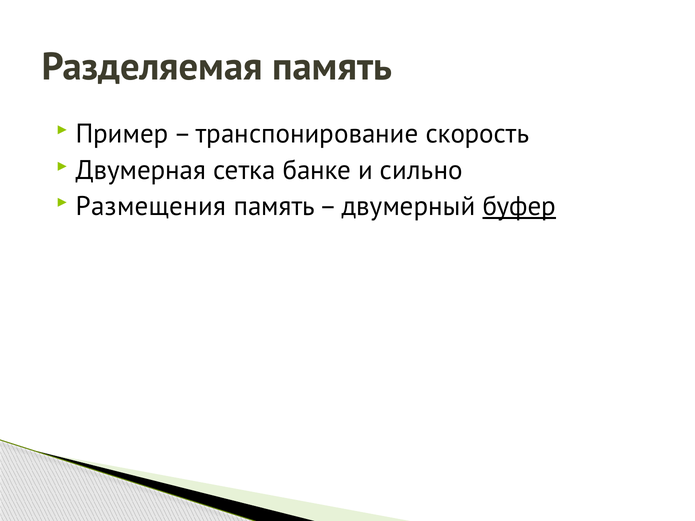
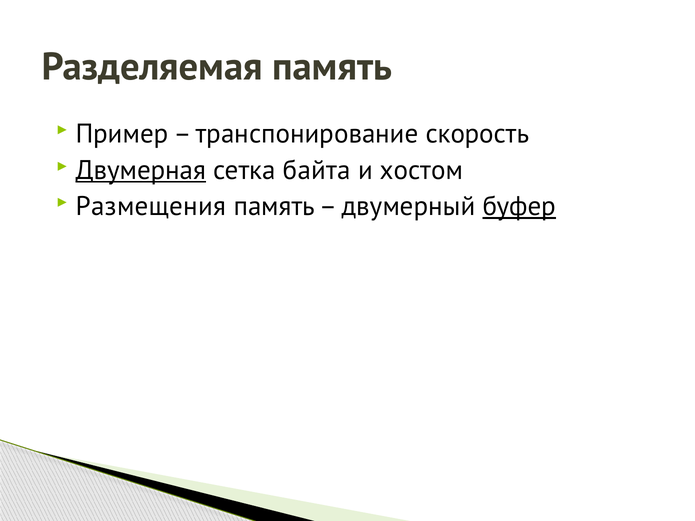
Двумерная underline: none -> present (141, 170)
банке: банке -> байта (317, 170)
сильно: сильно -> хостом (421, 170)
